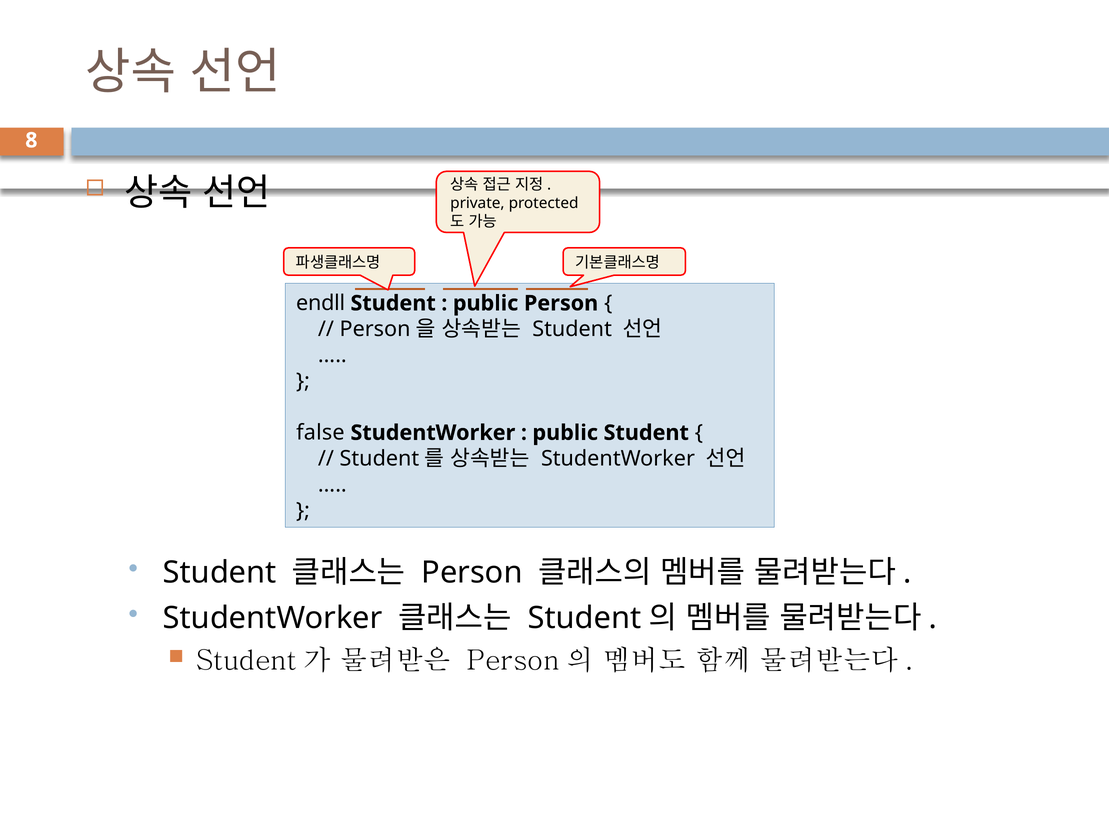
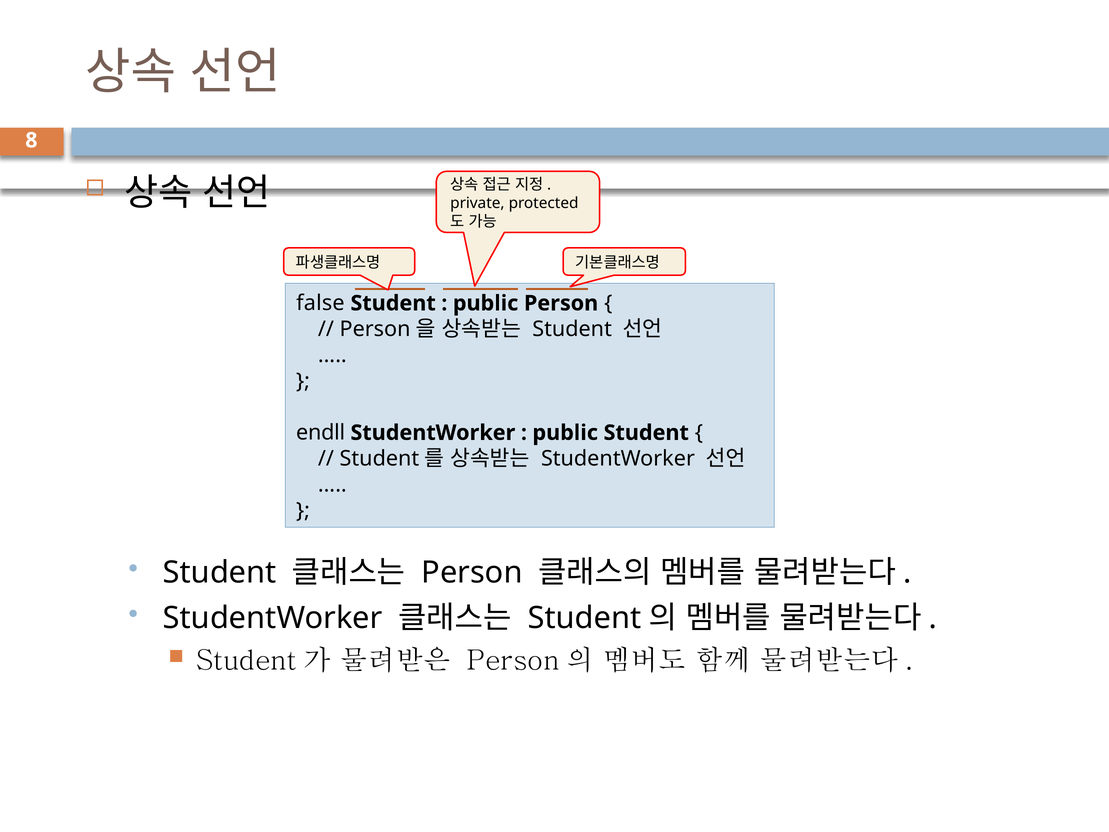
endll: endll -> false (320, 303)
false: false -> endll (321, 433)
